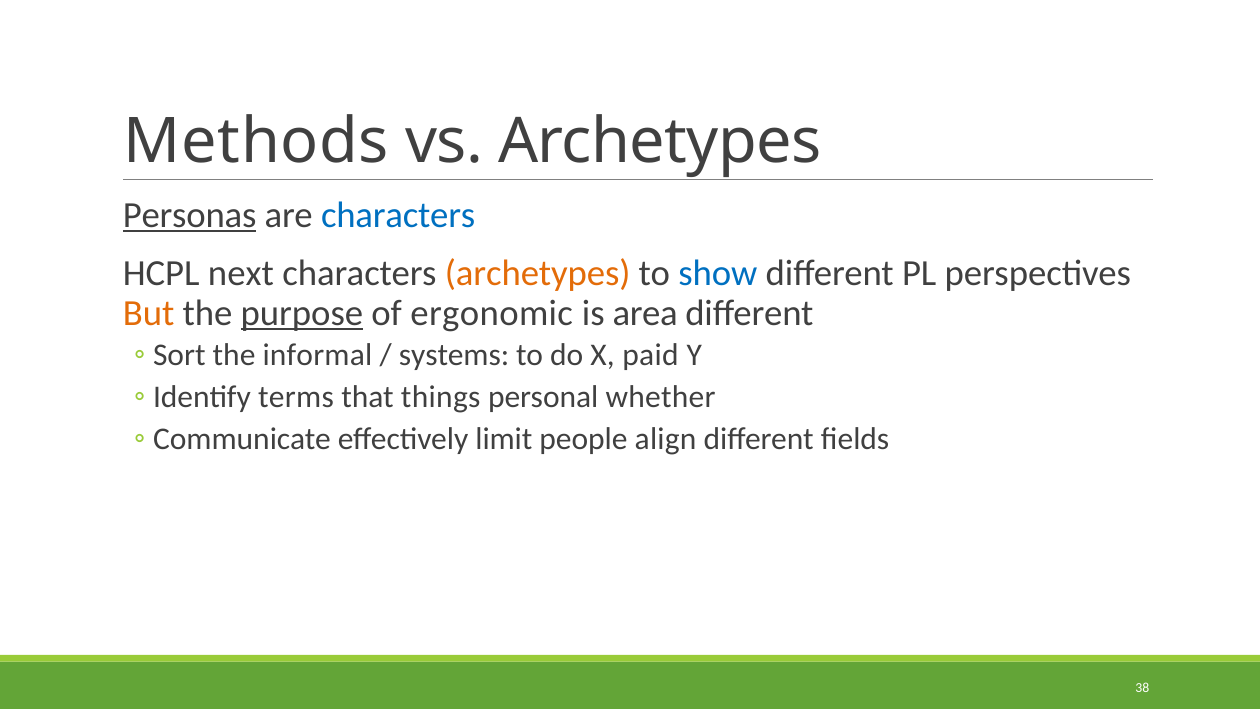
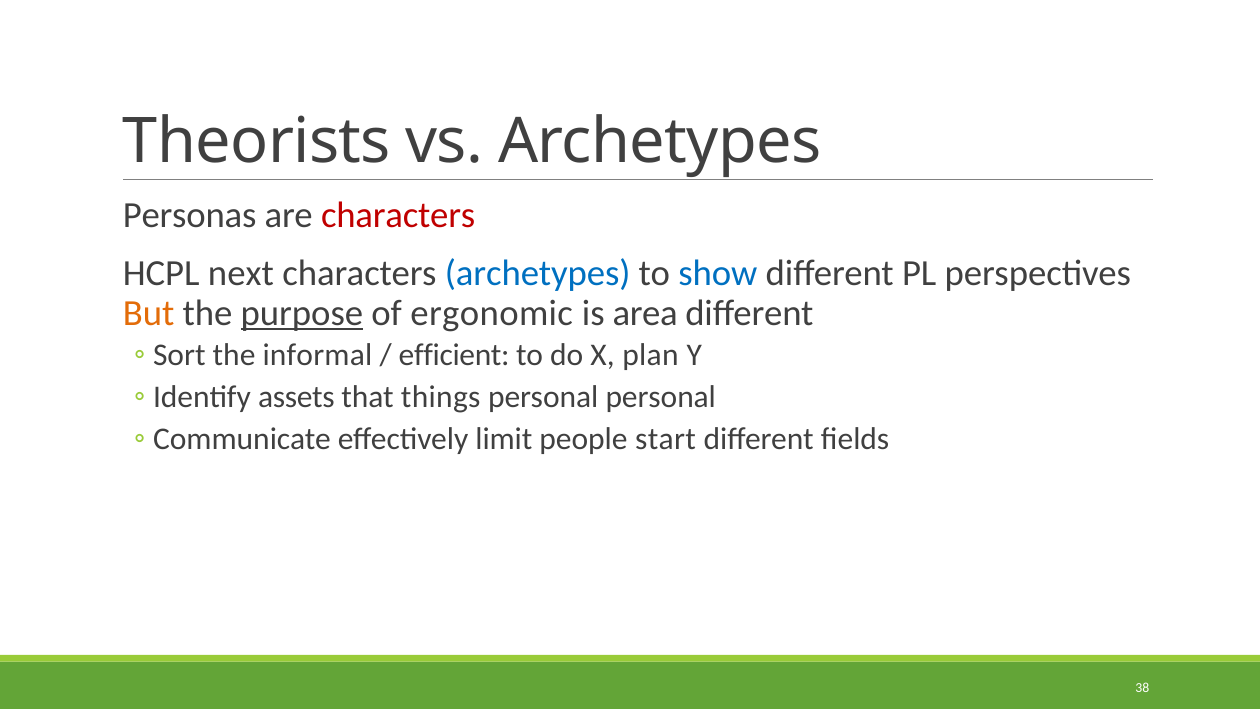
Methods: Methods -> Theorists (257, 141)
Personas underline: present -> none (190, 215)
characters colour: blue -> red (398, 215)
archetypes colour: orange -> blue (538, 273)
systems: systems -> efficient (454, 355)
paid: paid -> plan (650, 355)
terms: terms -> assets (296, 397)
personal whether: whether -> personal (661, 397)
align: align -> start (665, 439)
